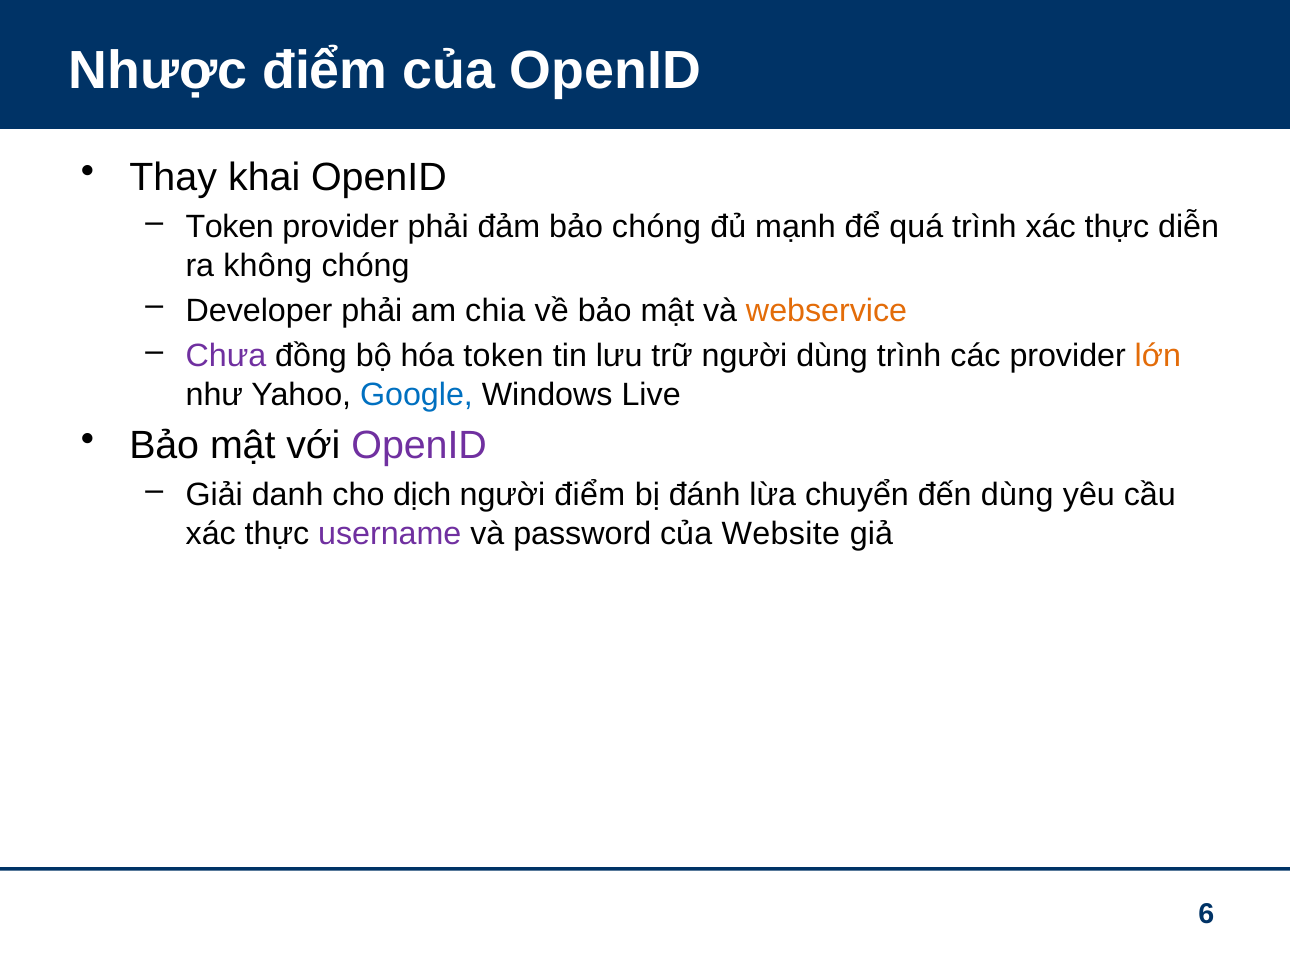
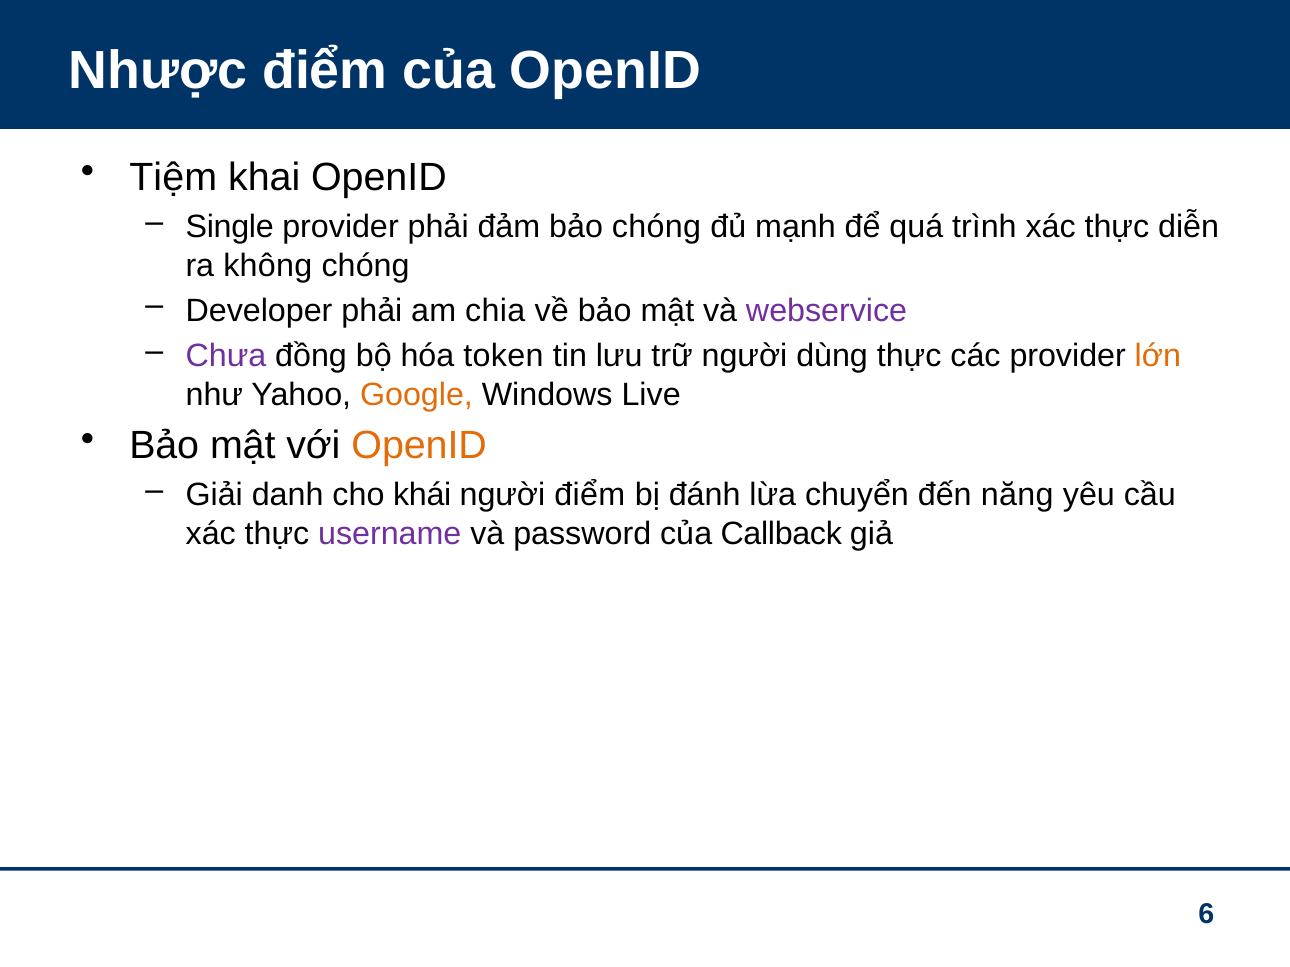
Thay: Thay -> Tiệm (173, 178)
Token: Token -> Single (230, 227)
webservice colour: orange -> purple (827, 311)
dùng trình: trình -> thực (909, 356)
Google colour: blue -> orange (416, 395)
OpenID colour: purple -> orange (419, 446)
dịch: dịch -> khái (422, 495)
đến dùng: dùng -> năng (1017, 495)
Website: Website -> Callback (781, 534)
